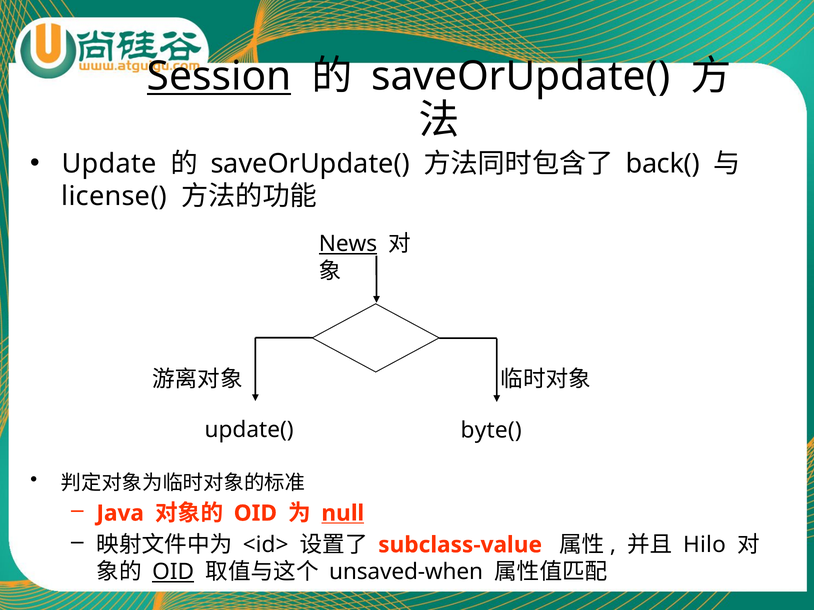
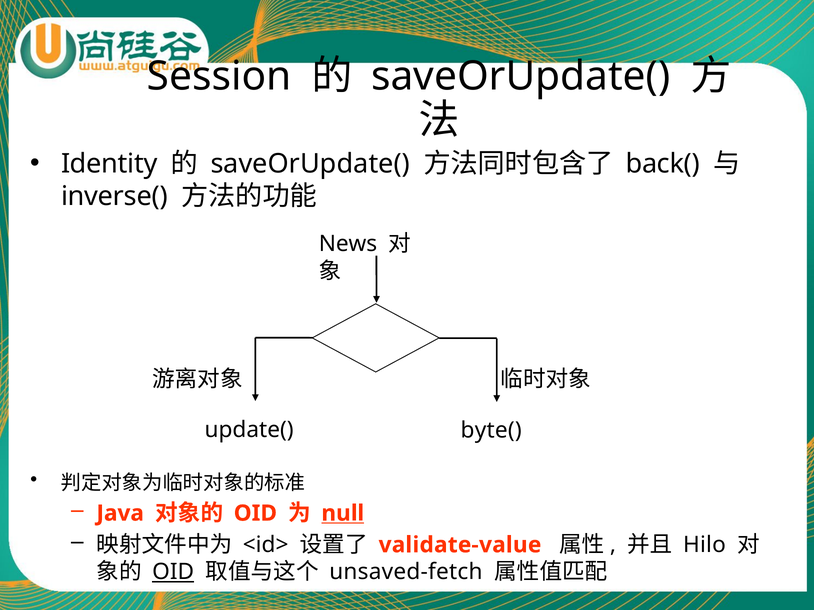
Session underline: present -> none (219, 77)
Update: Update -> Identity (109, 164)
license(: license( -> inverse( (114, 197)
News underline: present -> none (348, 244)
subclass-value: subclass-value -> validate-value (460, 545)
unsaved-when: unsaved-when -> unsaved-fetch (406, 572)
